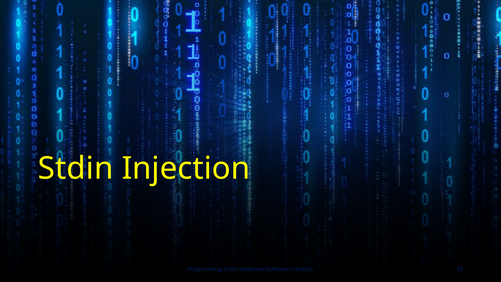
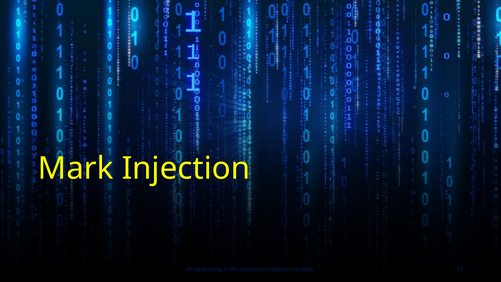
Stdin: Stdin -> Mark (76, 168)
